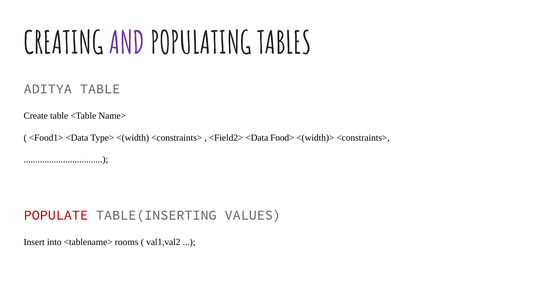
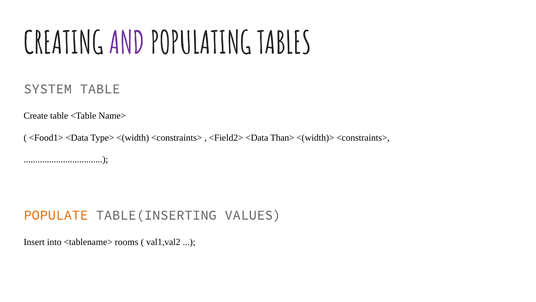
ADITYA: ADITYA -> SYSTEM (48, 89)
Food>: Food> -> Than> (282, 137)
POPULATE colour: red -> orange (56, 215)
